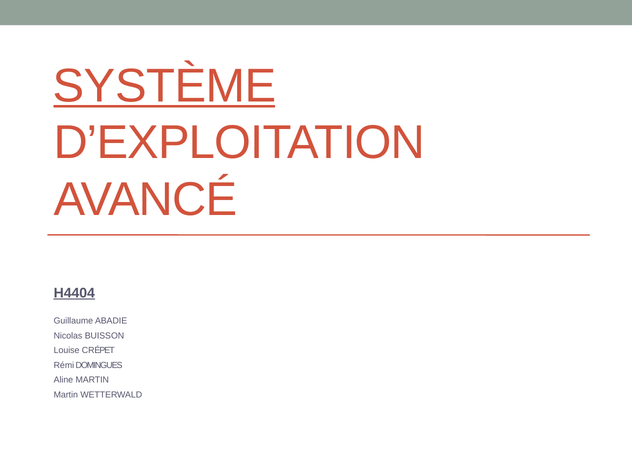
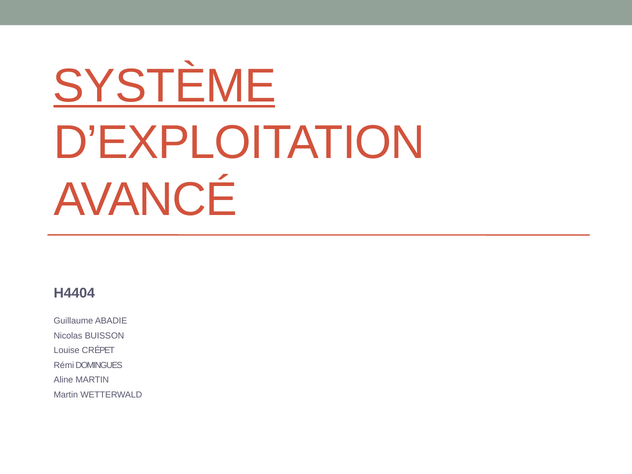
H4404 underline: present -> none (74, 293)
